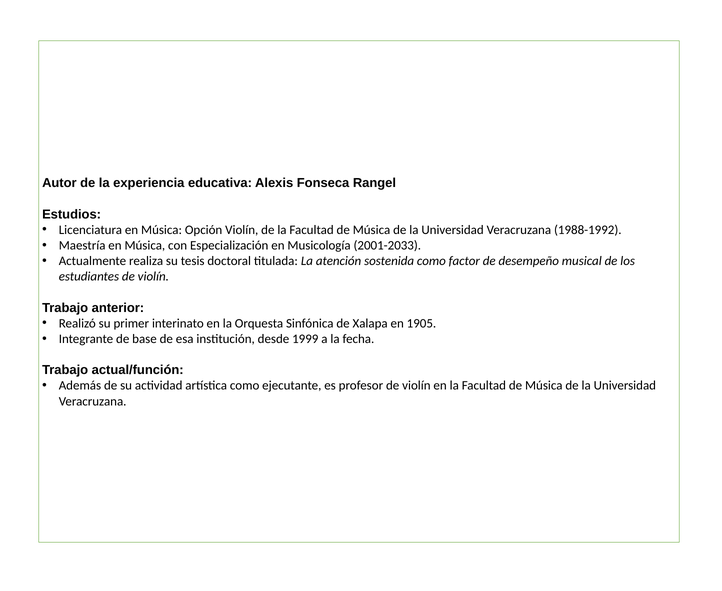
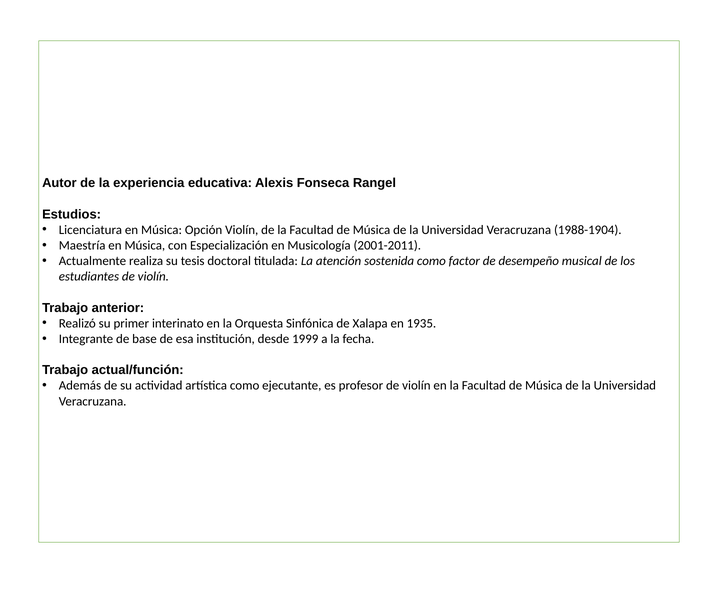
1988-1992: 1988-1992 -> 1988-1904 (588, 230)
2001-2033: 2001-2033 -> 2001-2011 (387, 245)
1905: 1905 -> 1935 (421, 323)
